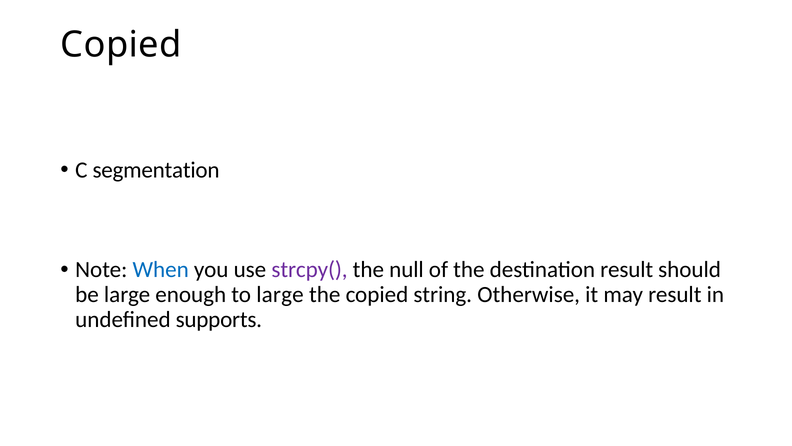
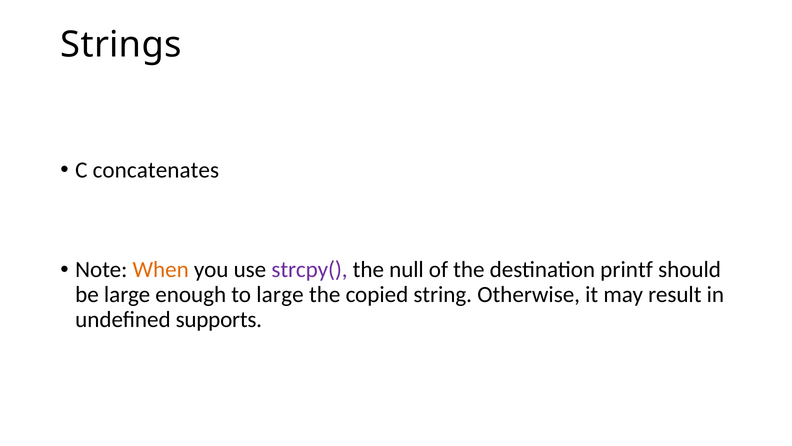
Copied: Copied -> Strings (121, 45)
segmentation: segmentation -> concatenates (156, 170)
When colour: blue -> orange (161, 270)
destination result: result -> printf (627, 270)
